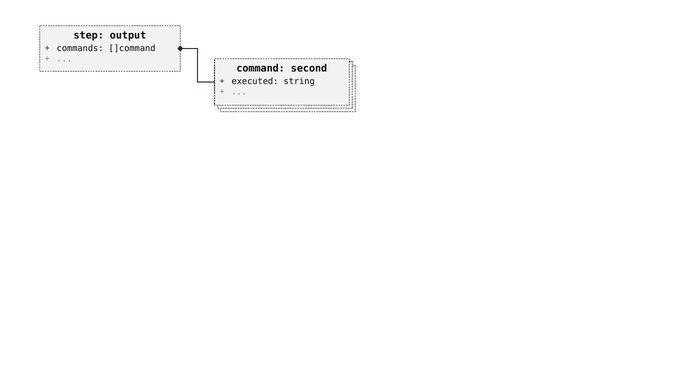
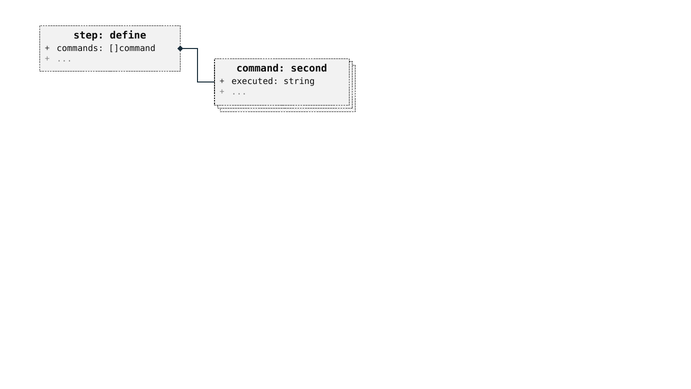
output: output -> define (128, 35)
